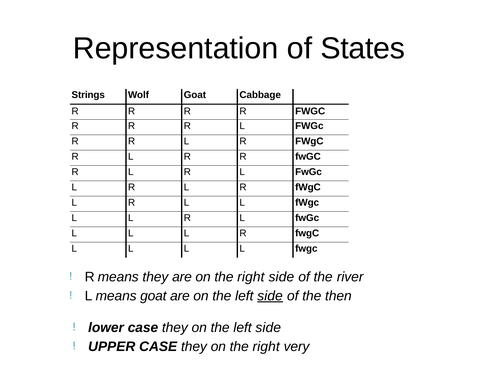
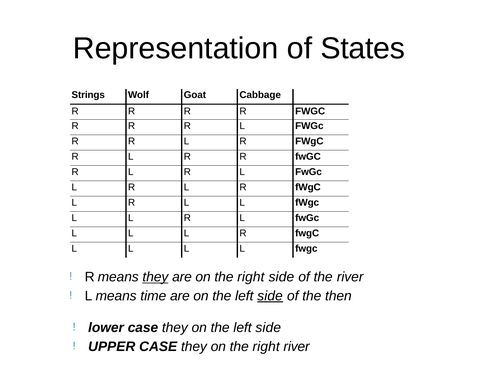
they underline: none -> present (155, 277)
means goat: goat -> time (153, 296)
right very: very -> river (297, 346)
